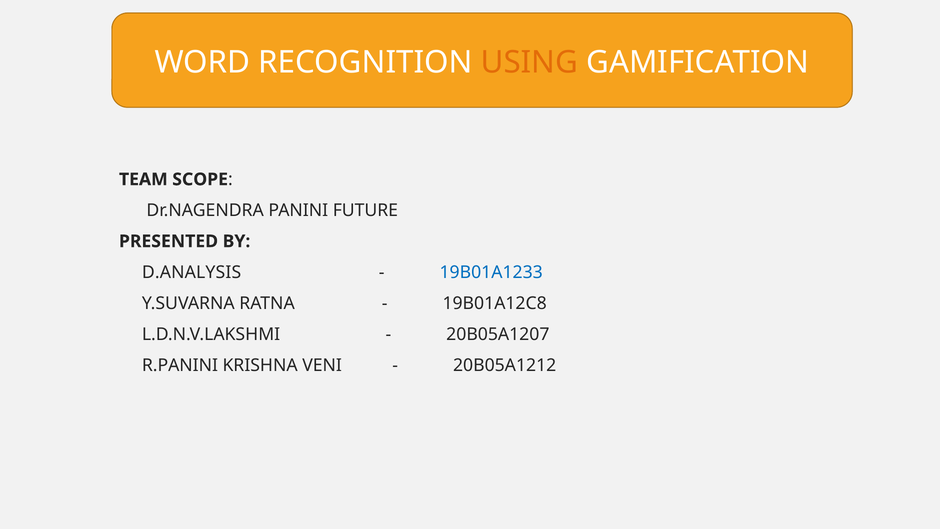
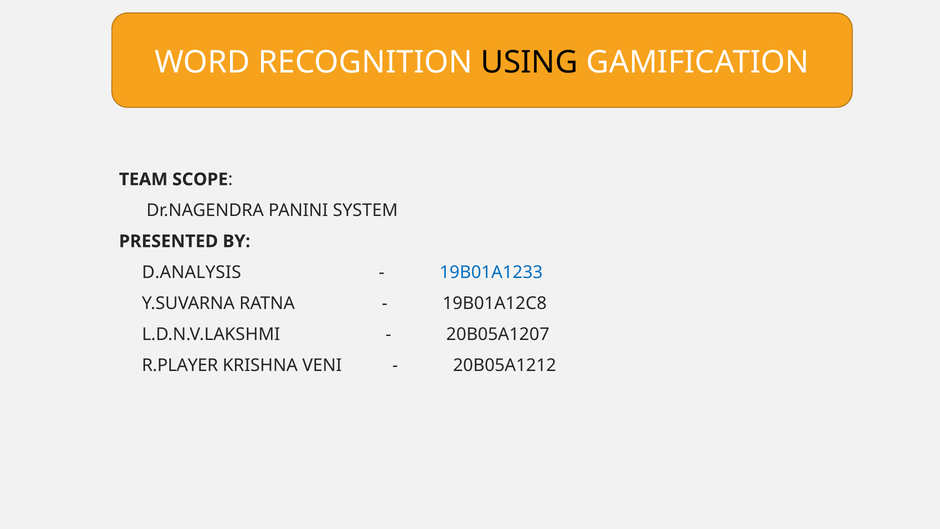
USING colour: orange -> black (529, 62)
FUTURE: FUTURE -> SYSTEM (365, 210)
R.PANINI: R.PANINI -> R.PLAYER (180, 365)
